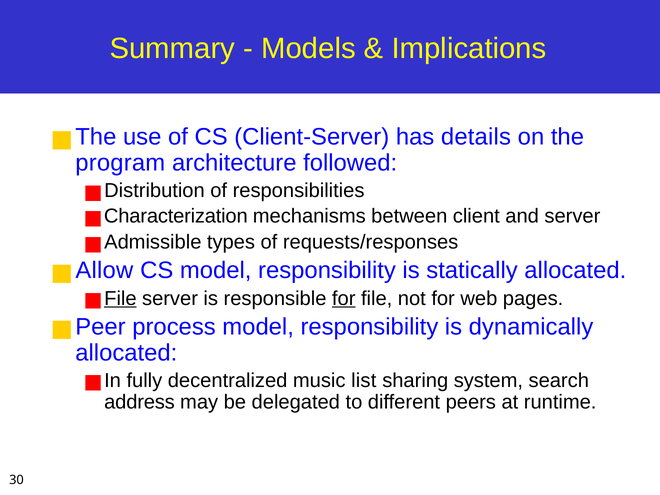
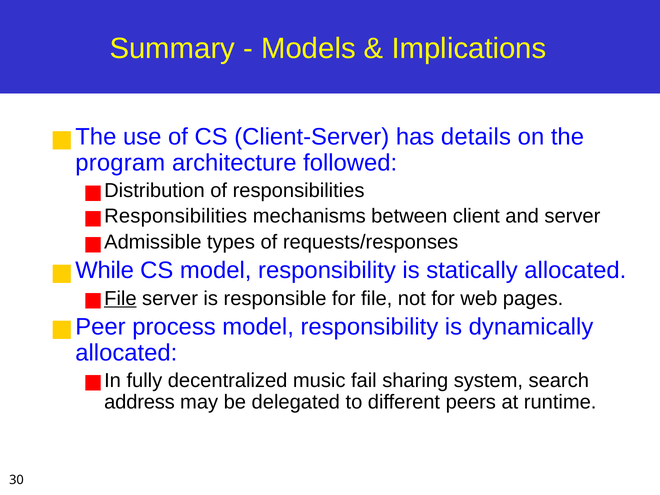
Characterization: Characterization -> Responsibilities (176, 216)
Allow: Allow -> While (105, 271)
for underline: present -> none (344, 298)
list: list -> fail (364, 380)
